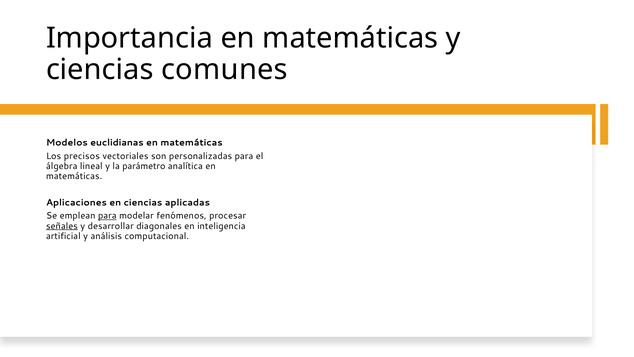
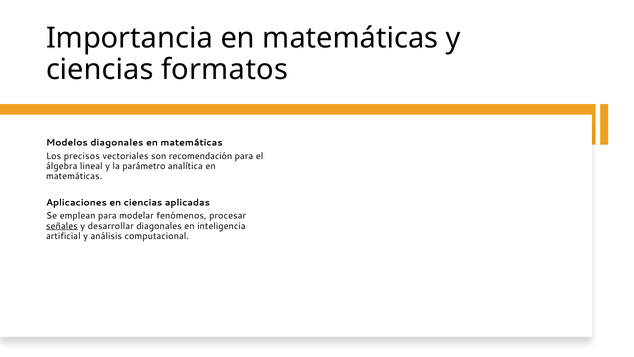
comunes: comunes -> formatos (225, 69)
Modelos euclidianas: euclidianas -> diagonales (117, 143)
personalizadas: personalizadas -> recomendación (201, 156)
para underline: present -> none (107, 216)
